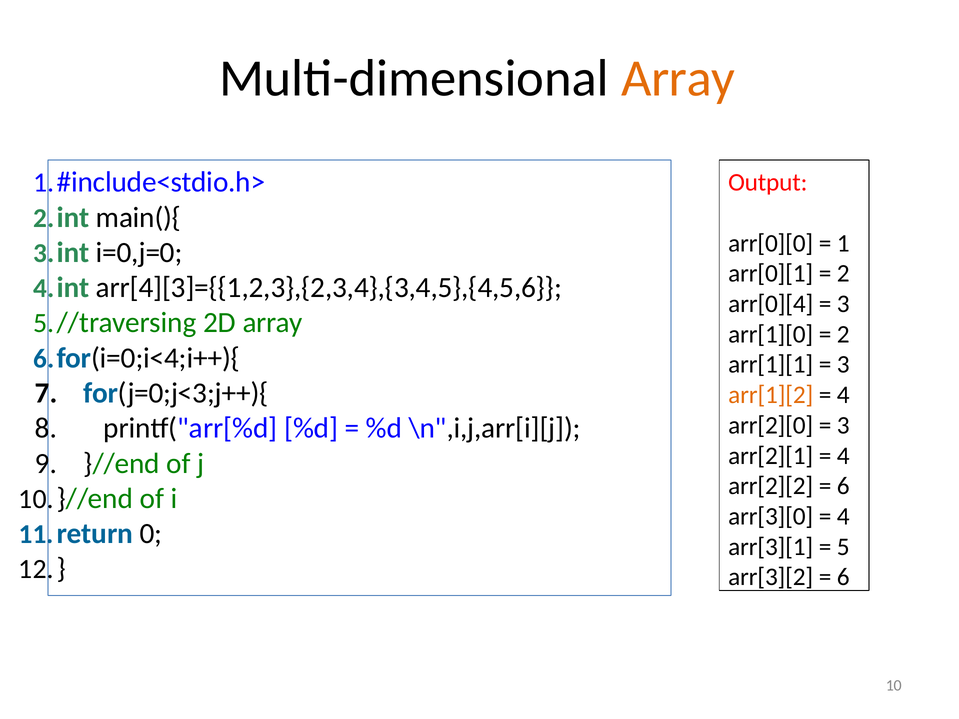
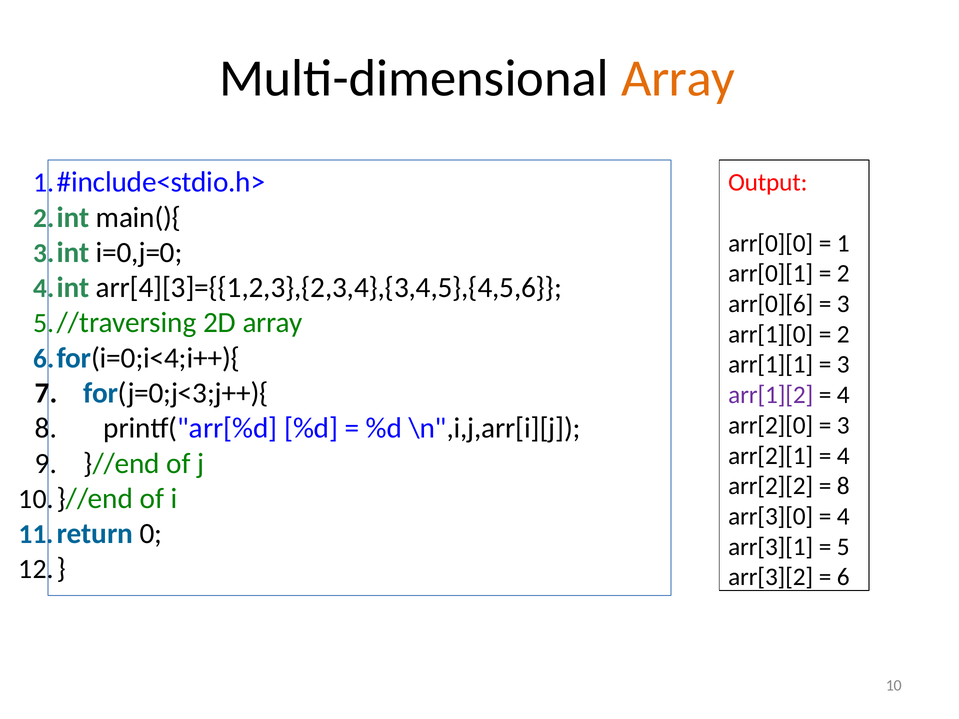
arr[0][4: arr[0][4 -> arr[0][6 (771, 304)
arr[1][2 colour: orange -> purple (771, 395)
6: 6 -> 8 (843, 486)
